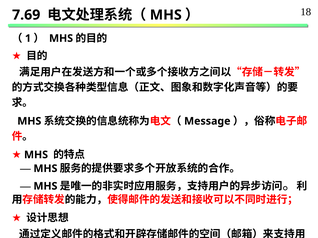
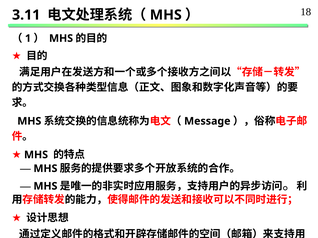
7.69: 7.69 -> 3.11 (26, 15)
